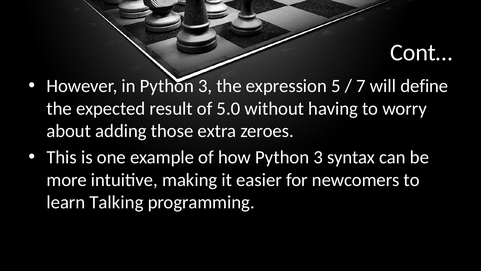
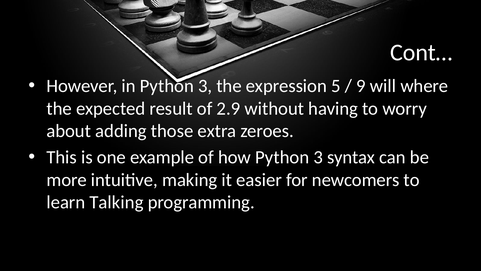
7: 7 -> 9 (361, 86)
define: define -> where (424, 86)
5.0: 5.0 -> 2.9 (228, 108)
